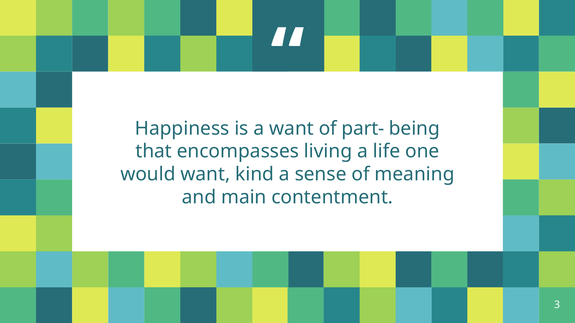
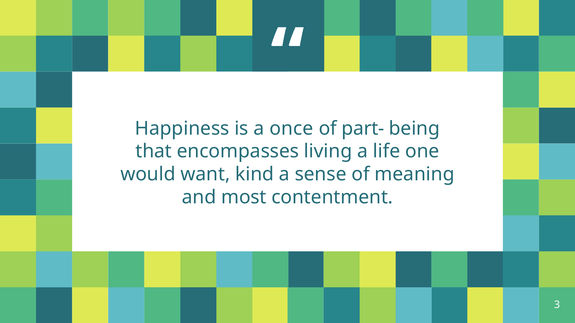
a want: want -> once (291, 129)
main: main -> most (244, 198)
